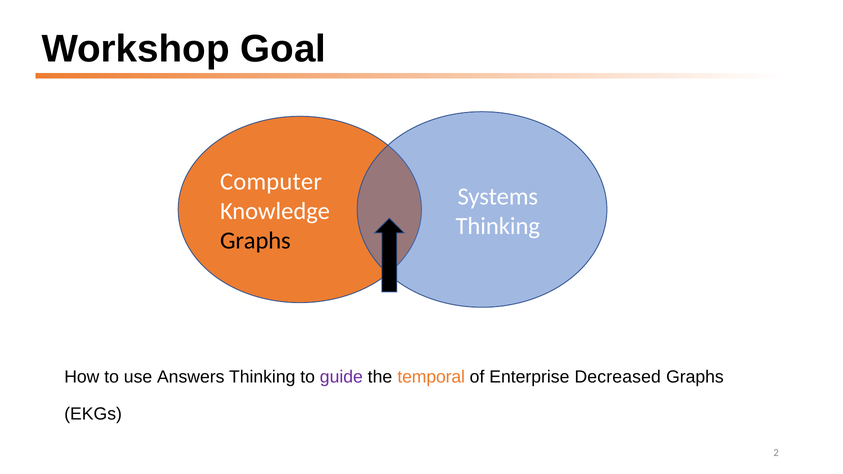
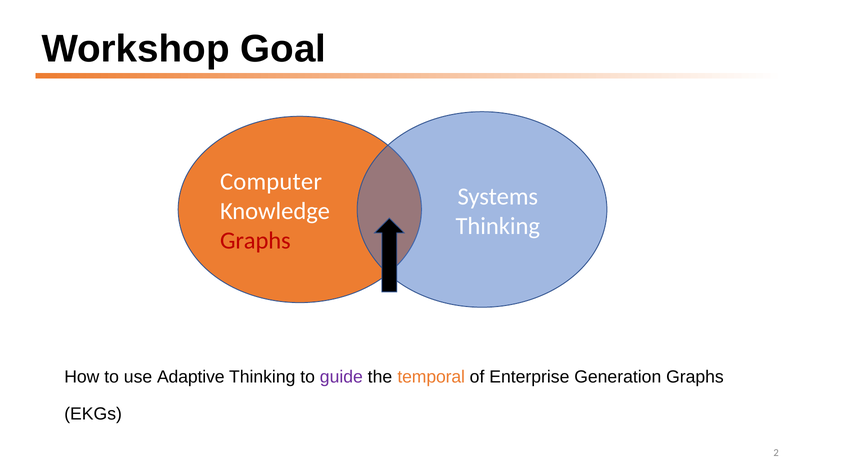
Graphs colour: black -> red (255, 241)
Answers: Answers -> Adaptive (191, 377)
Decreased: Decreased -> Generation (618, 377)
